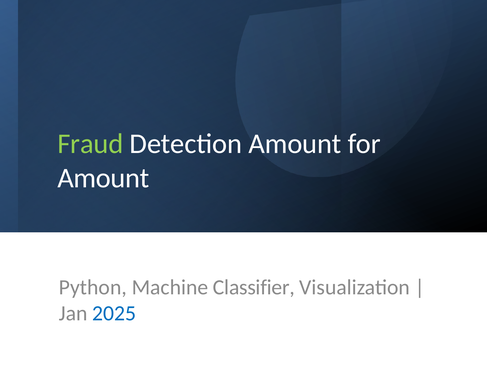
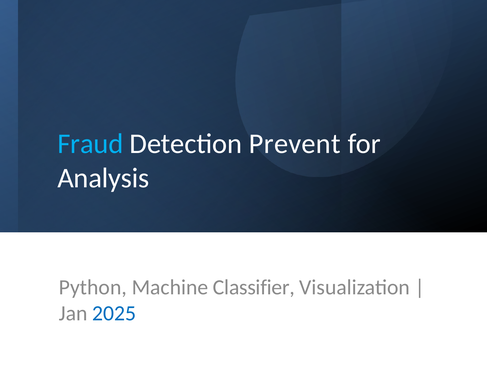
Fraud colour: light green -> light blue (90, 144)
Detection Amount: Amount -> Prevent (295, 144)
Amount: Amount -> Analysis (103, 178)
